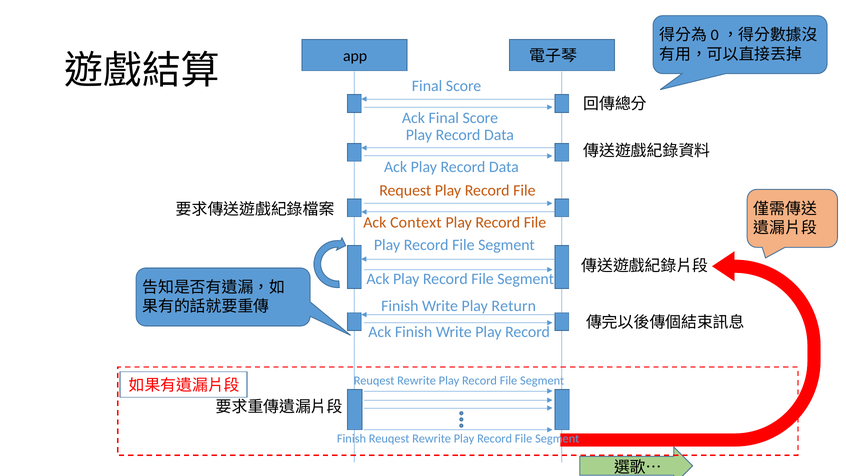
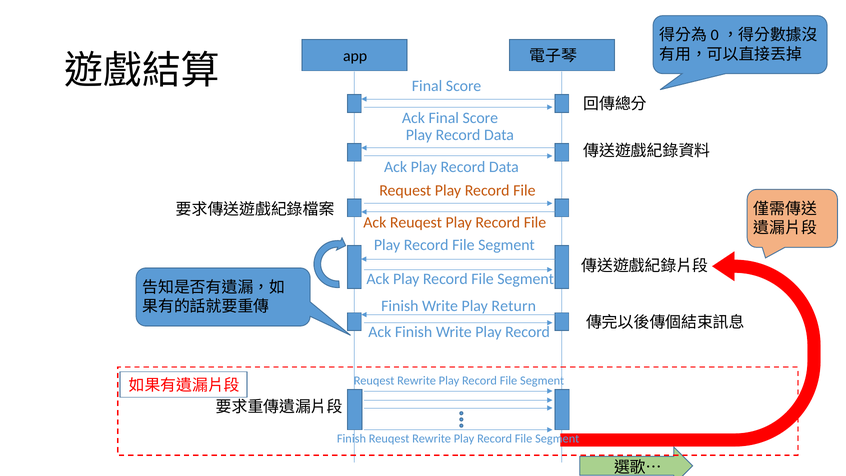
Ack Context: Context -> Reuqest (416, 223)
